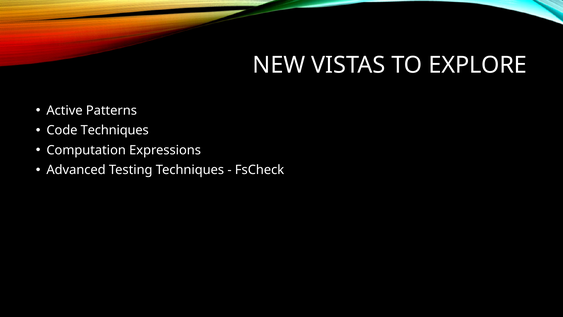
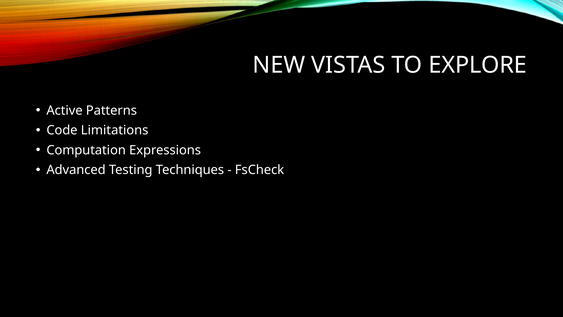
Code Techniques: Techniques -> Limitations (115, 130)
